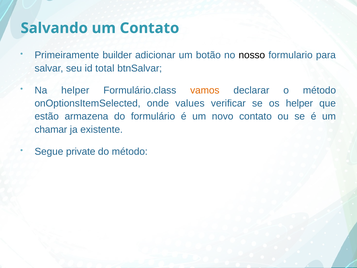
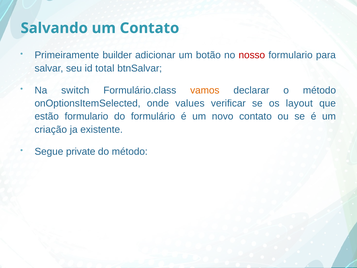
nosso colour: black -> red (252, 55)
Na helper: helper -> switch (75, 90)
os helper: helper -> layout (299, 103)
estão armazena: armazena -> formulario (86, 116)
chamar: chamar -> criação (51, 129)
